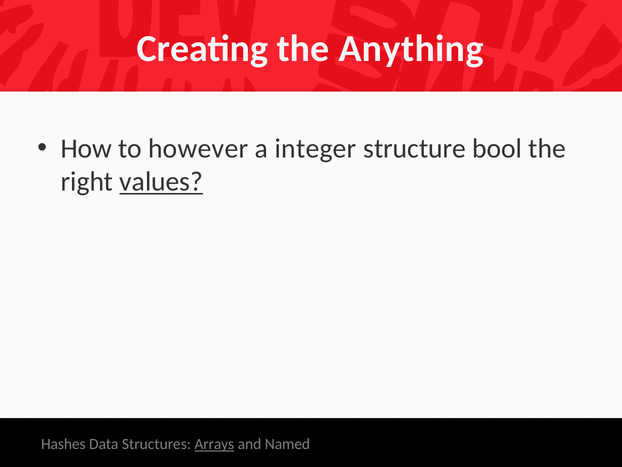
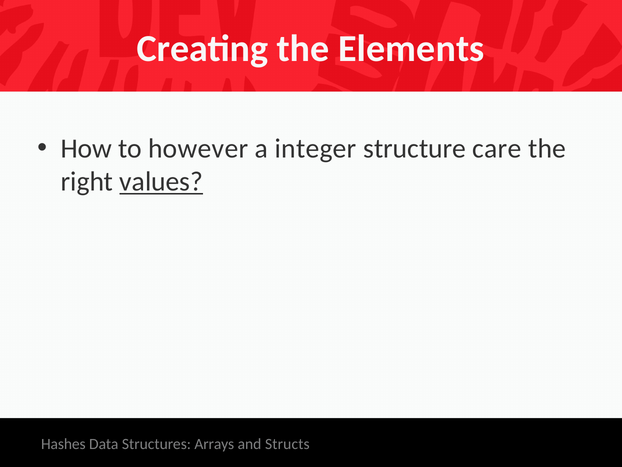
Anything: Anything -> Elements (411, 49)
bool: bool -> care (497, 148)
Arrays underline: present -> none (214, 444)
Named: Named -> Structs (287, 444)
